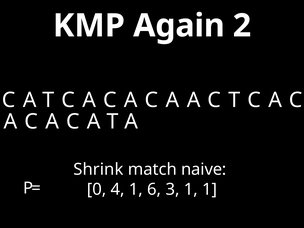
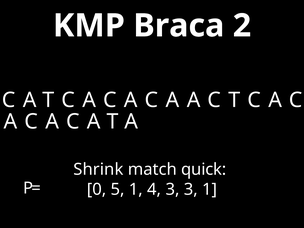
Again: Again -> Braca (179, 26)
naive: naive -> quick (204, 170)
4: 4 -> 5 (118, 189)
6: 6 -> 4 (154, 189)
3 1: 1 -> 3 (191, 189)
